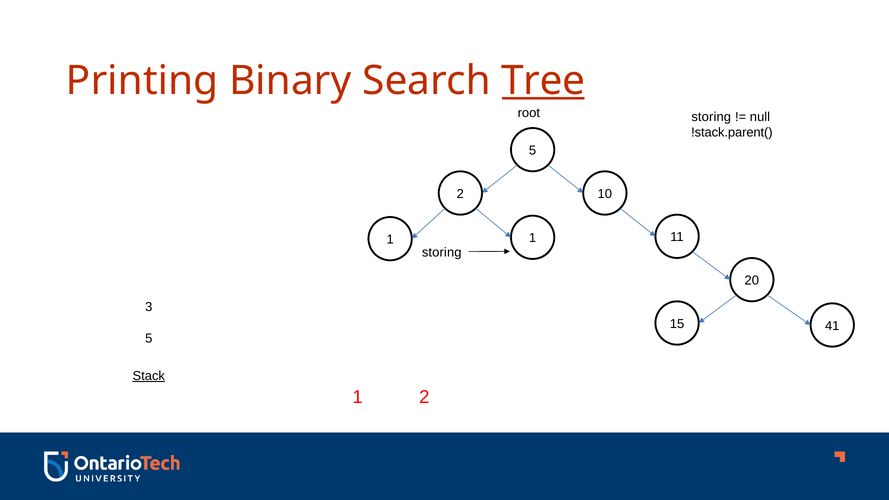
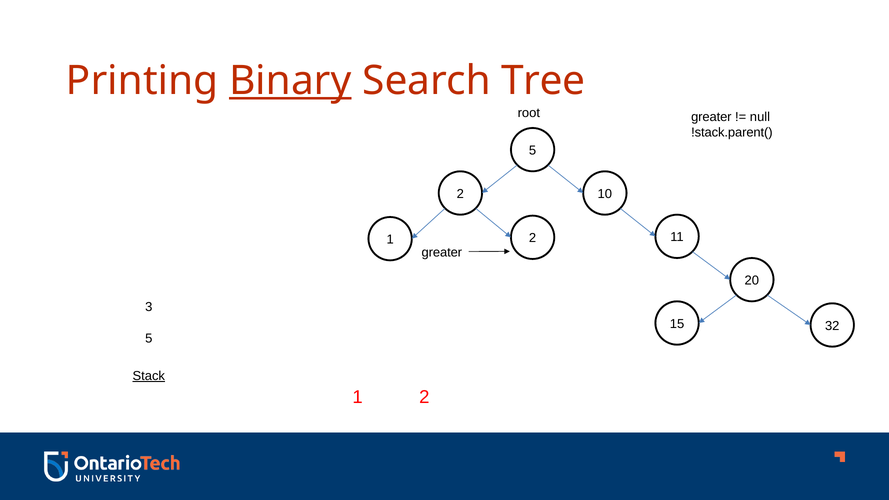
Binary underline: none -> present (290, 81)
Tree underline: present -> none (543, 81)
root storing: storing -> greater (711, 117)
1: 1 -> 2 (533, 238)
storing: storing -> greater (442, 252)
41: 41 -> 32 (832, 326)
